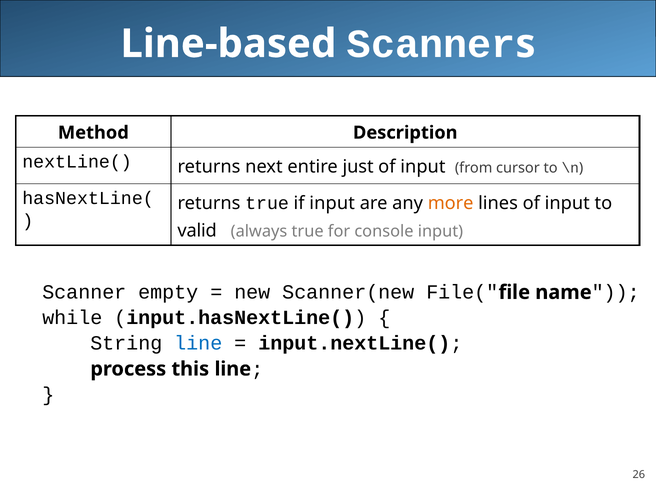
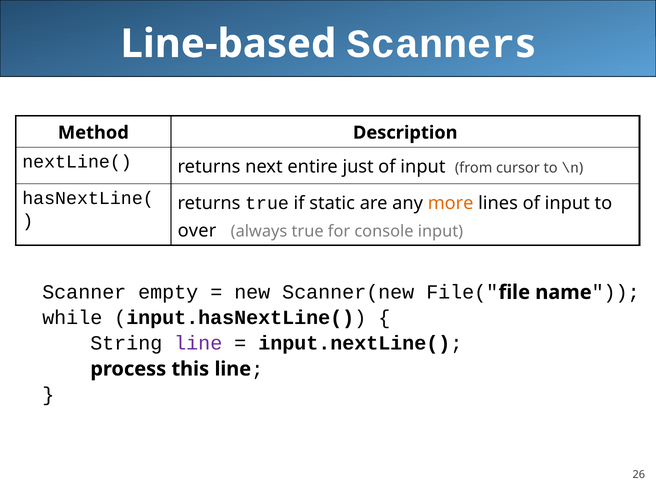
if input: input -> static (332, 203)
valid: valid -> over (197, 231)
line colour: blue -> purple (198, 343)
